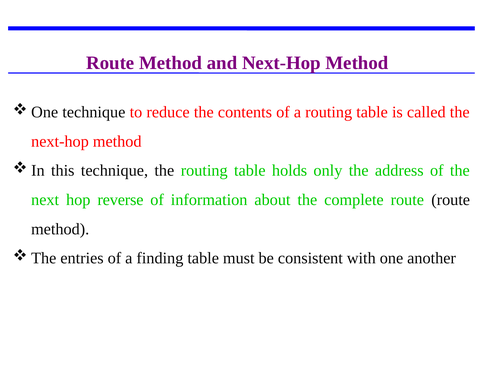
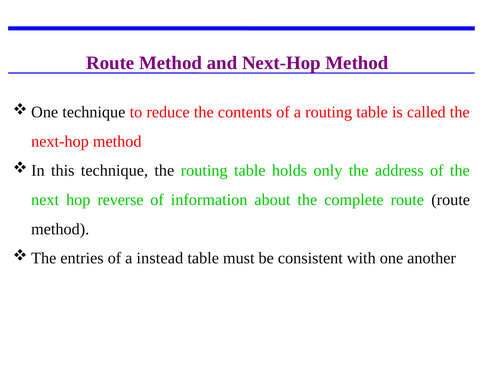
finding: finding -> instead (160, 258)
